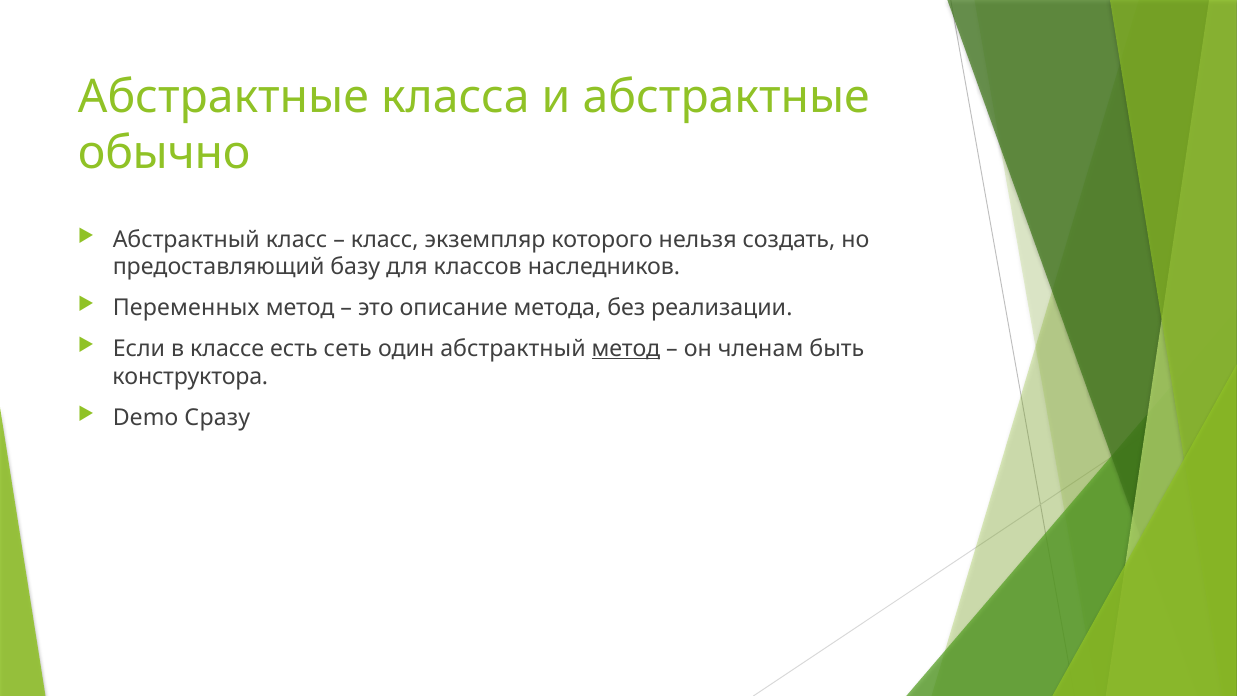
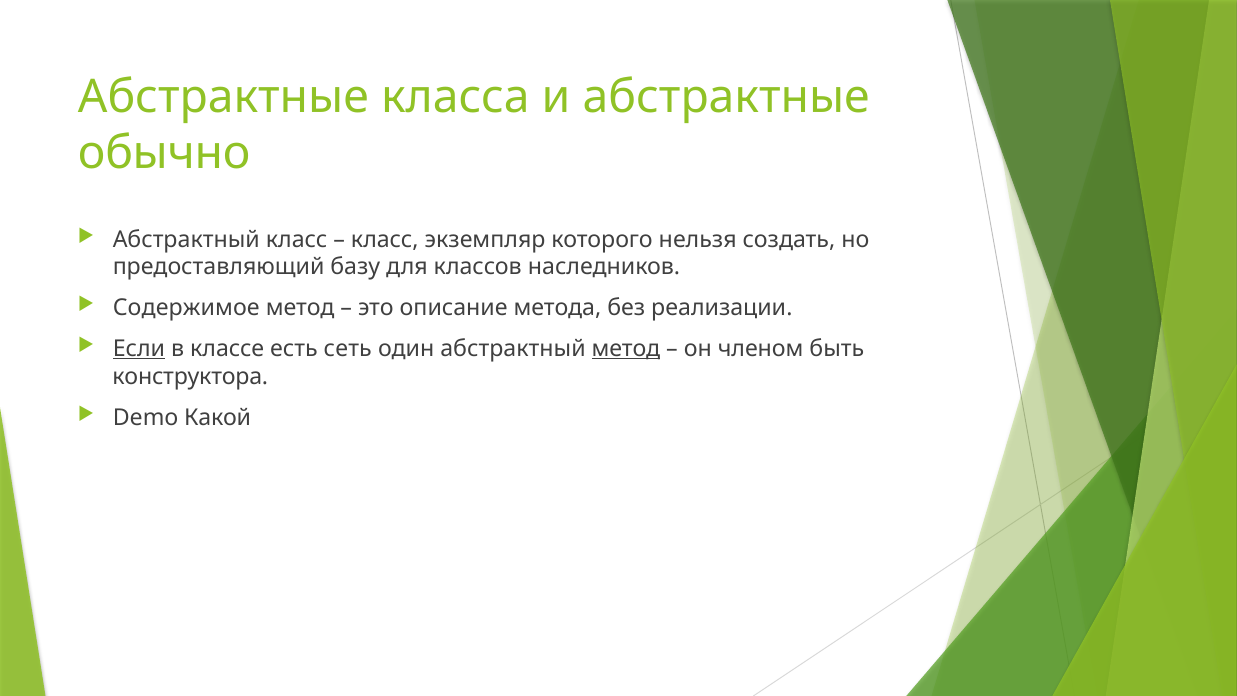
Переменных: Переменных -> Содержимое (186, 308)
Если underline: none -> present (139, 349)
членам: членам -> членом (761, 349)
Сразу: Сразу -> Какой (218, 417)
